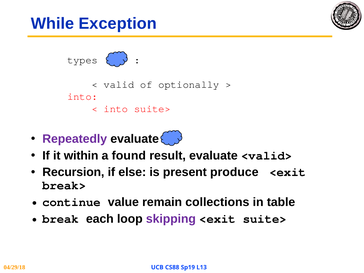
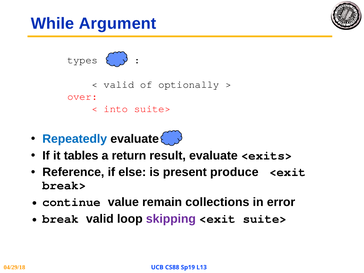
Exception: Exception -> Argument (118, 24)
into: into -> over (83, 97)
Repeatedly colour: purple -> blue (75, 139)
within: within -> tables (81, 155)
found: found -> return (129, 155)
<valid>: <valid> -> <exits> (267, 155)
Recursion: Recursion -> Reference (73, 172)
table: table -> error (281, 202)
break each: each -> valid (100, 219)
